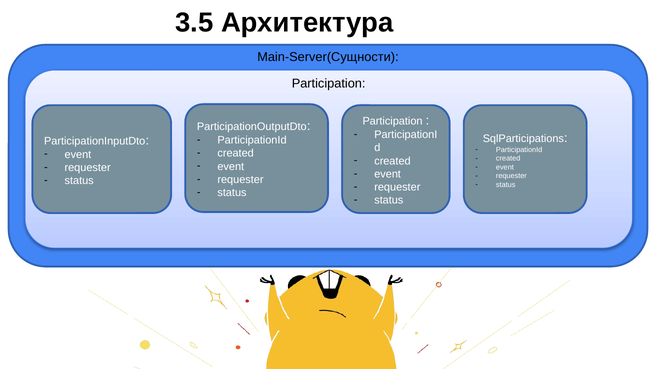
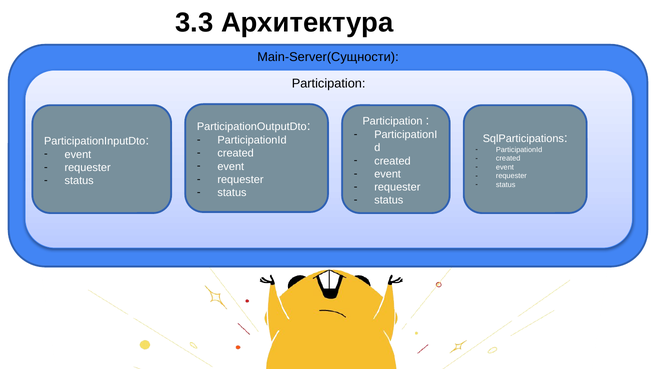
3.5: 3.5 -> 3.3 (194, 23)
